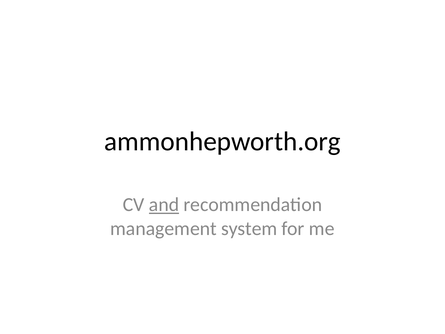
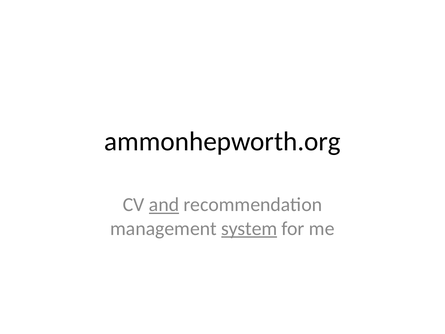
system underline: none -> present (249, 228)
